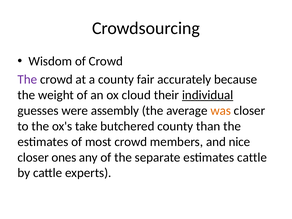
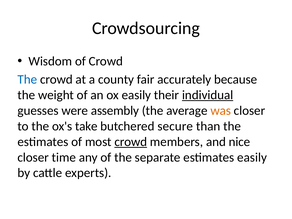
The colour: purple -> blue (27, 79)
ox cloud: cloud -> easily (136, 95)
butchered county: county -> secure (175, 126)
crowd underline: none -> present (131, 142)
ones: ones -> time (64, 157)
estimates cattle: cattle -> easily (252, 157)
